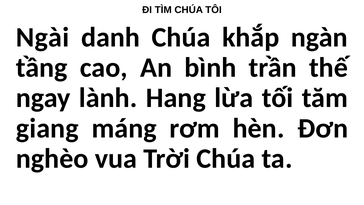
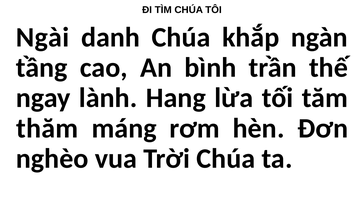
giang: giang -> thăm (47, 128)
